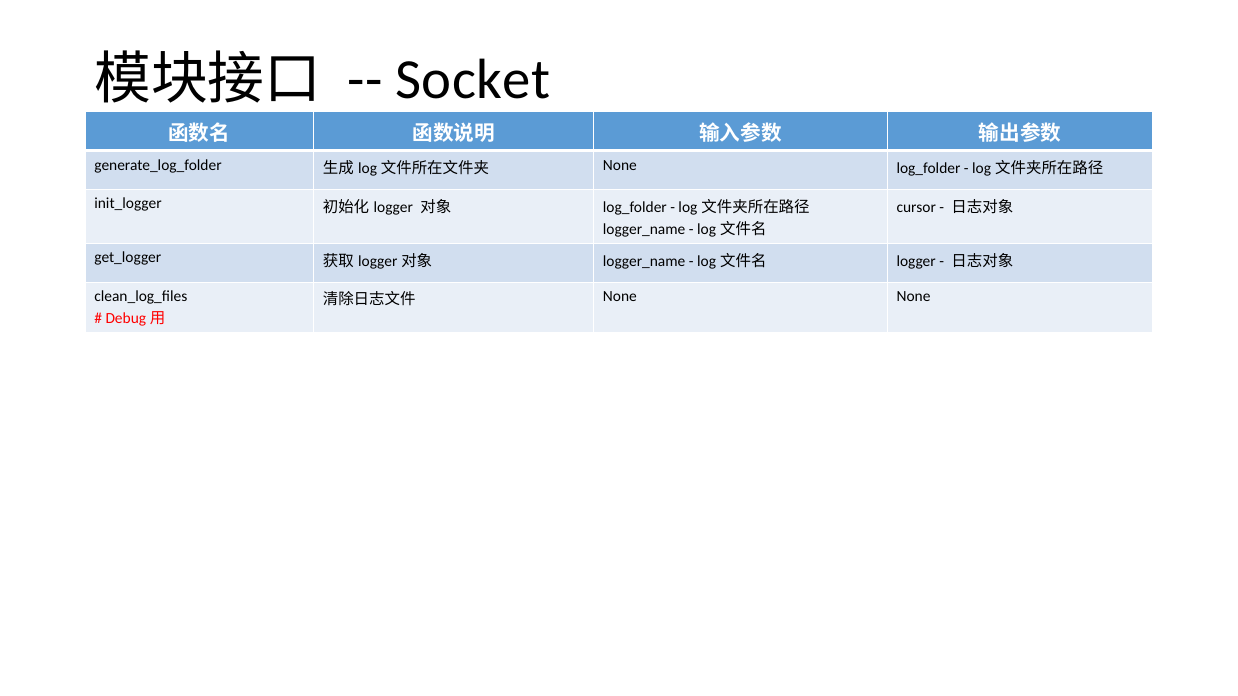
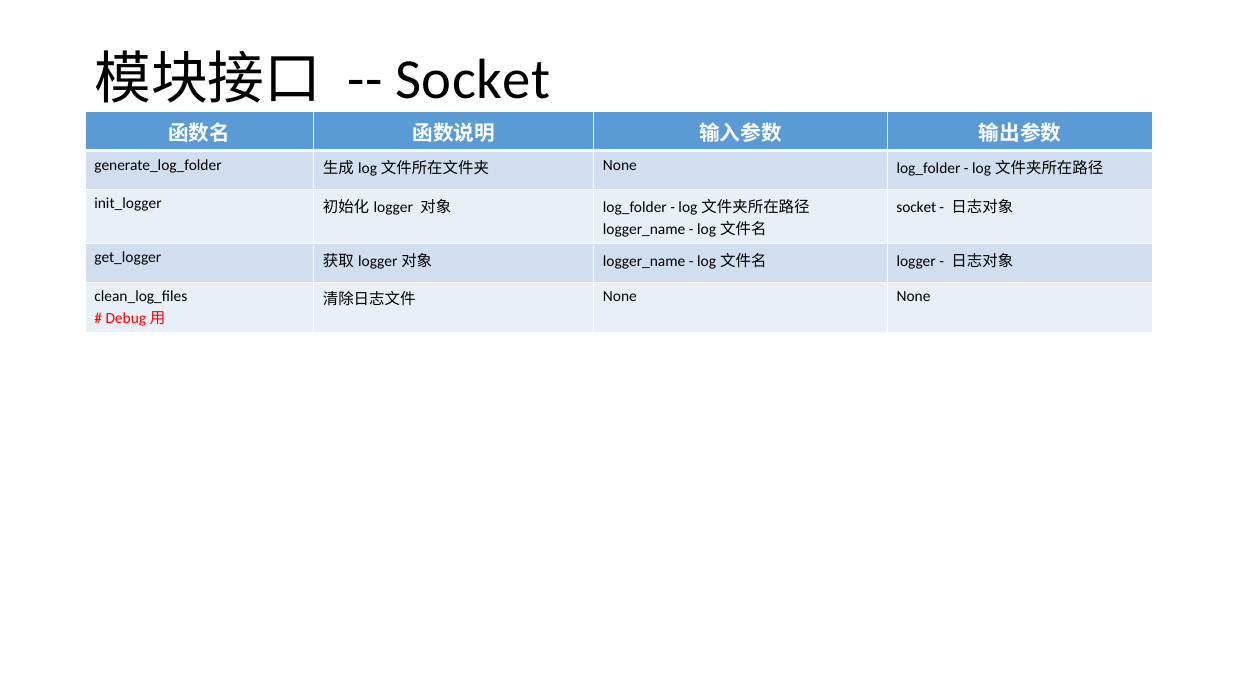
cursor: cursor -> socket (916, 207)
